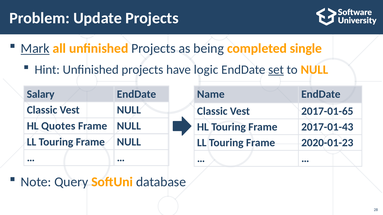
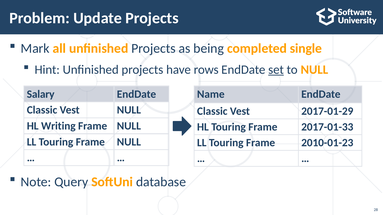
Mark underline: present -> none (35, 49)
logic: logic -> rows (206, 70)
2017-01-65: 2017-01-65 -> 2017-01-29 (327, 111)
Quotes: Quotes -> Writing (58, 126)
2017-01-43: 2017-01-43 -> 2017-01-33 (327, 127)
2020-01-23: 2020-01-23 -> 2010-01-23 (327, 143)
